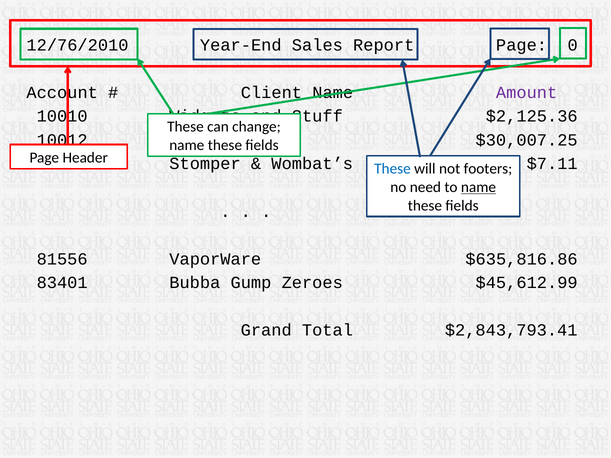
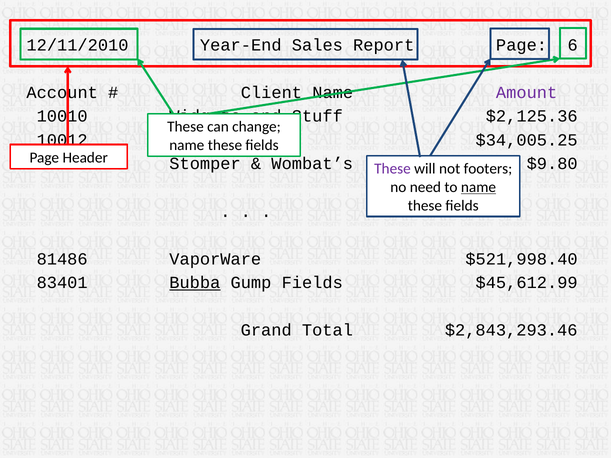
12/76/2010: 12/76/2010 -> 12/11/2010 (77, 45)
0: 0 -> 6 (573, 45)
$30,007.25: $30,007.25 -> $34,005.25 (527, 140)
$7.11: $7.11 -> $9.80 (552, 164)
These colour: blue -> purple (392, 169)
81556: 81556 -> 81486 (62, 259)
$635,816.86: $635,816.86 -> $521,998.40 (522, 259)
Bubba underline: none -> present (195, 283)
Gump Zeroes: Zeroes -> Fields (312, 283)
$2,843,793.41: $2,843,793.41 -> $2,843,293.46 (511, 330)
